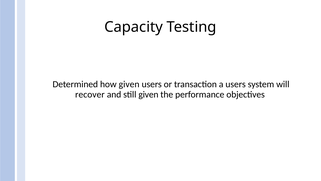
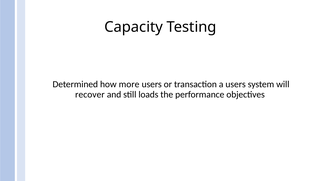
how given: given -> more (129, 84)
still given: given -> loads (148, 94)
